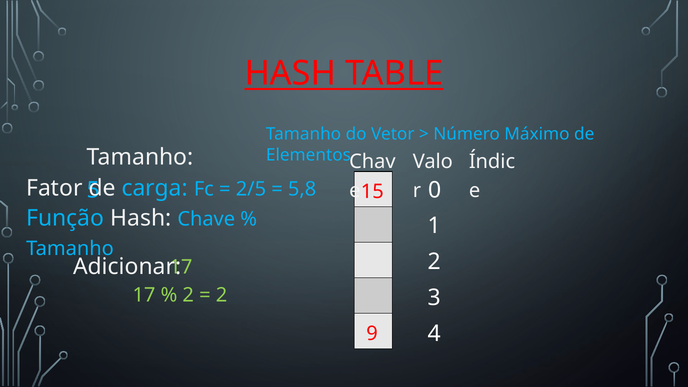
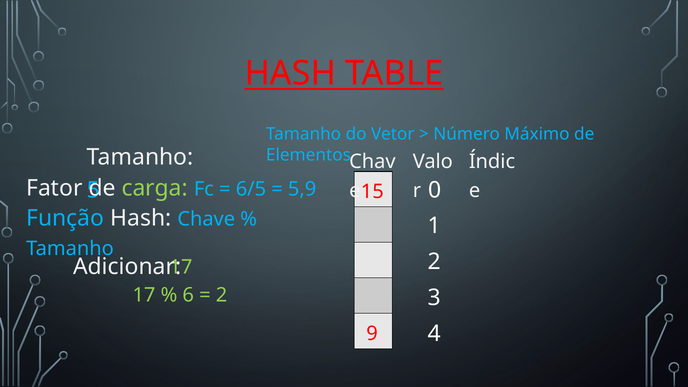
carga colour: light blue -> light green (155, 188)
2/5: 2/5 -> 6/5 (251, 189)
5,8: 5,8 -> 5,9 (302, 189)
2: 2 -> 6 (188, 295)
